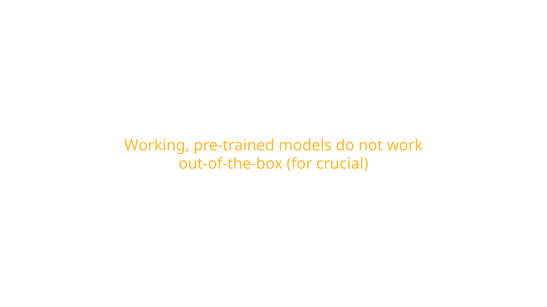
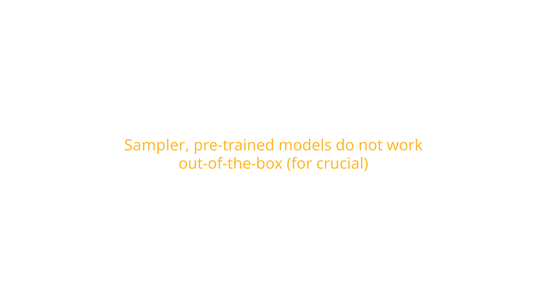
Working: Working -> Sampler (157, 146)
